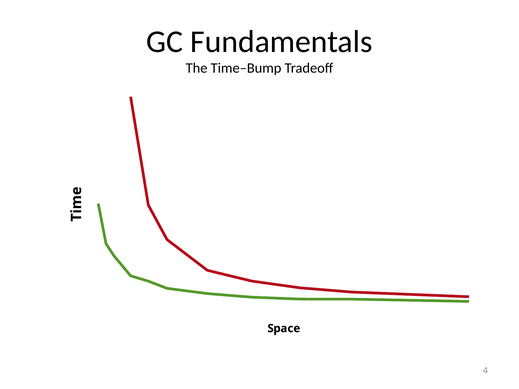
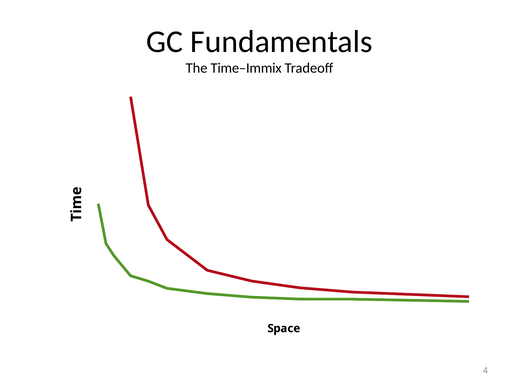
Time–Bump: Time–Bump -> Time–Immix (246, 68)
